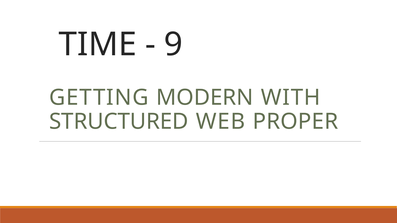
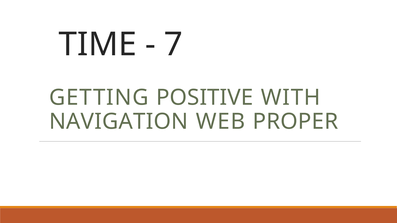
9: 9 -> 7 (173, 45)
MODERN: MODERN -> POSITIVE (205, 98)
STRUCTURED: STRUCTURED -> NAVIGATION (119, 122)
